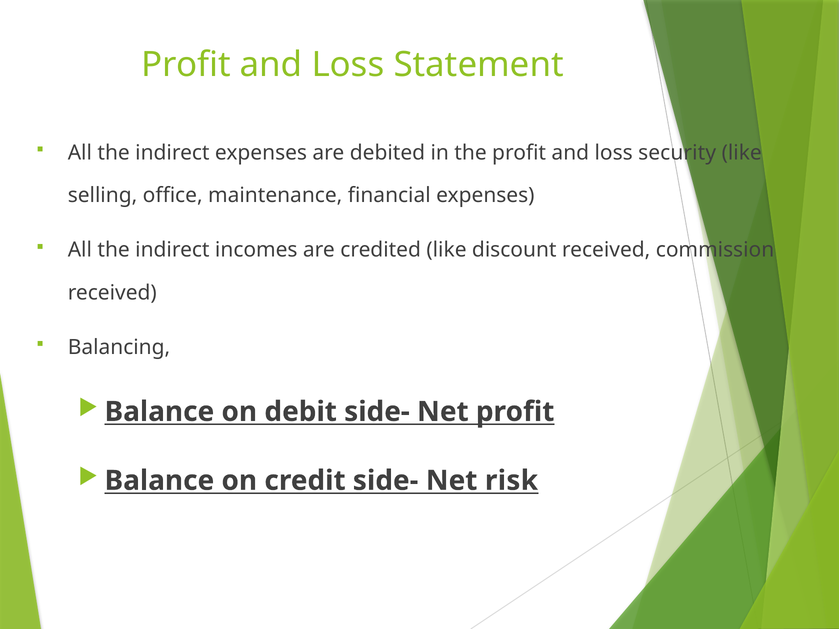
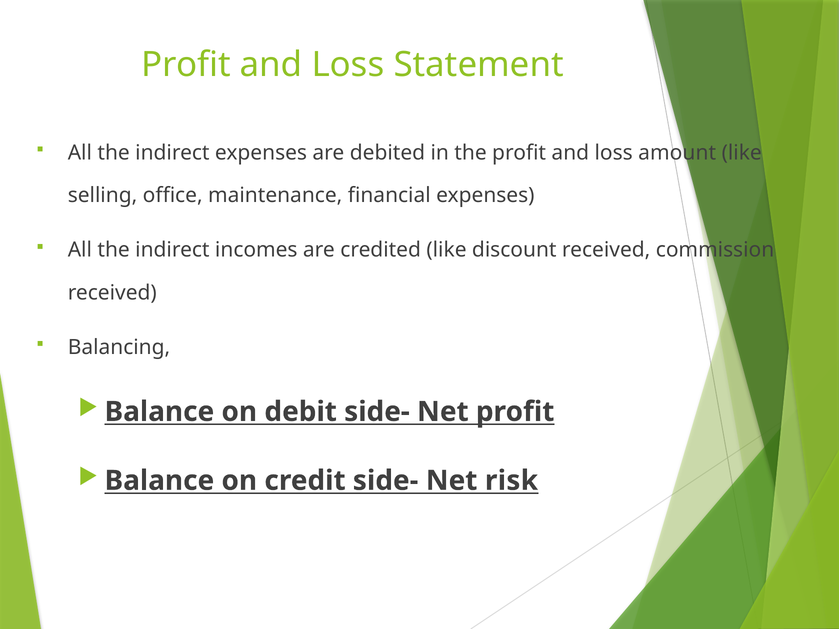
security: security -> amount (677, 153)
